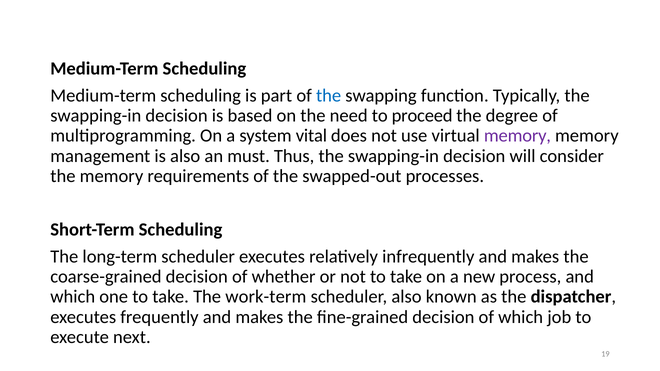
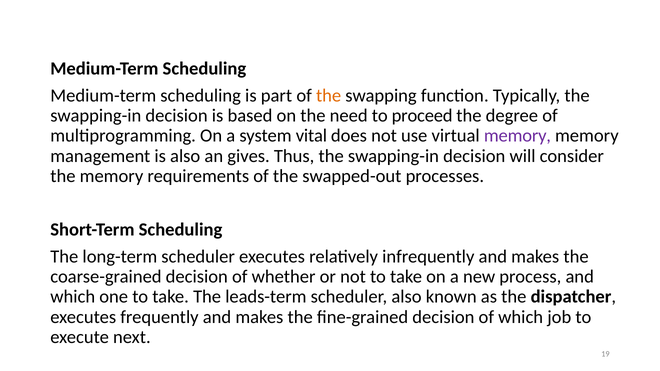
the colour: blue -> orange (329, 96)
must: must -> gives (249, 156)
work-term: work-term -> leads-term (266, 297)
